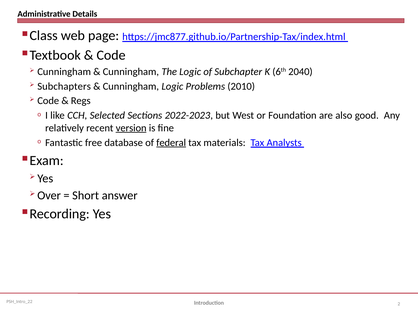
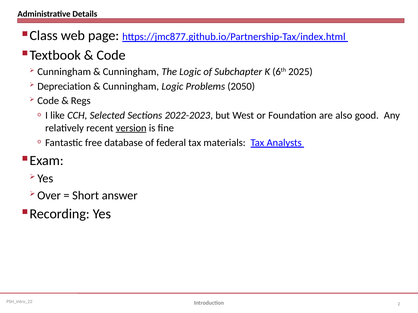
2040: 2040 -> 2025 (300, 72)
Subchapters: Subchapters -> Depreciation (64, 86)
2010: 2010 -> 2050 (241, 86)
federal underline: present -> none (171, 143)
